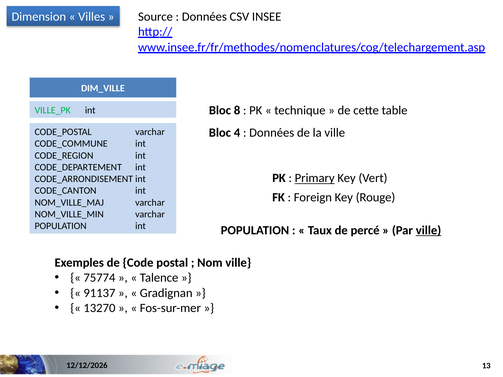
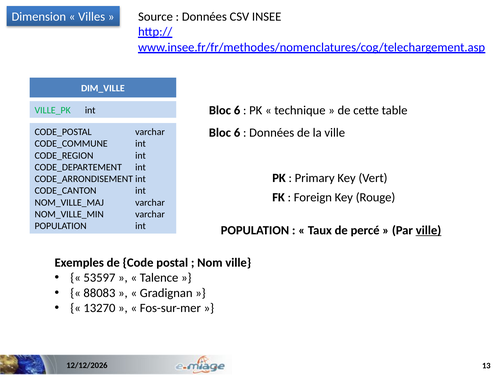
8: 8 -> 6 (237, 110)
4: 4 -> 6 (237, 133)
Primary underline: present -> none (315, 178)
75774: 75774 -> 53597 (99, 278)
91137: 91137 -> 88083 (99, 293)
